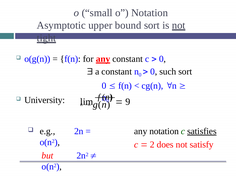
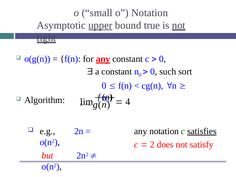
upper underline: none -> present (100, 25)
bound sort: sort -> true (152, 25)
University: University -> Algorithm (45, 100)
9: 9 -> 4 (128, 102)
